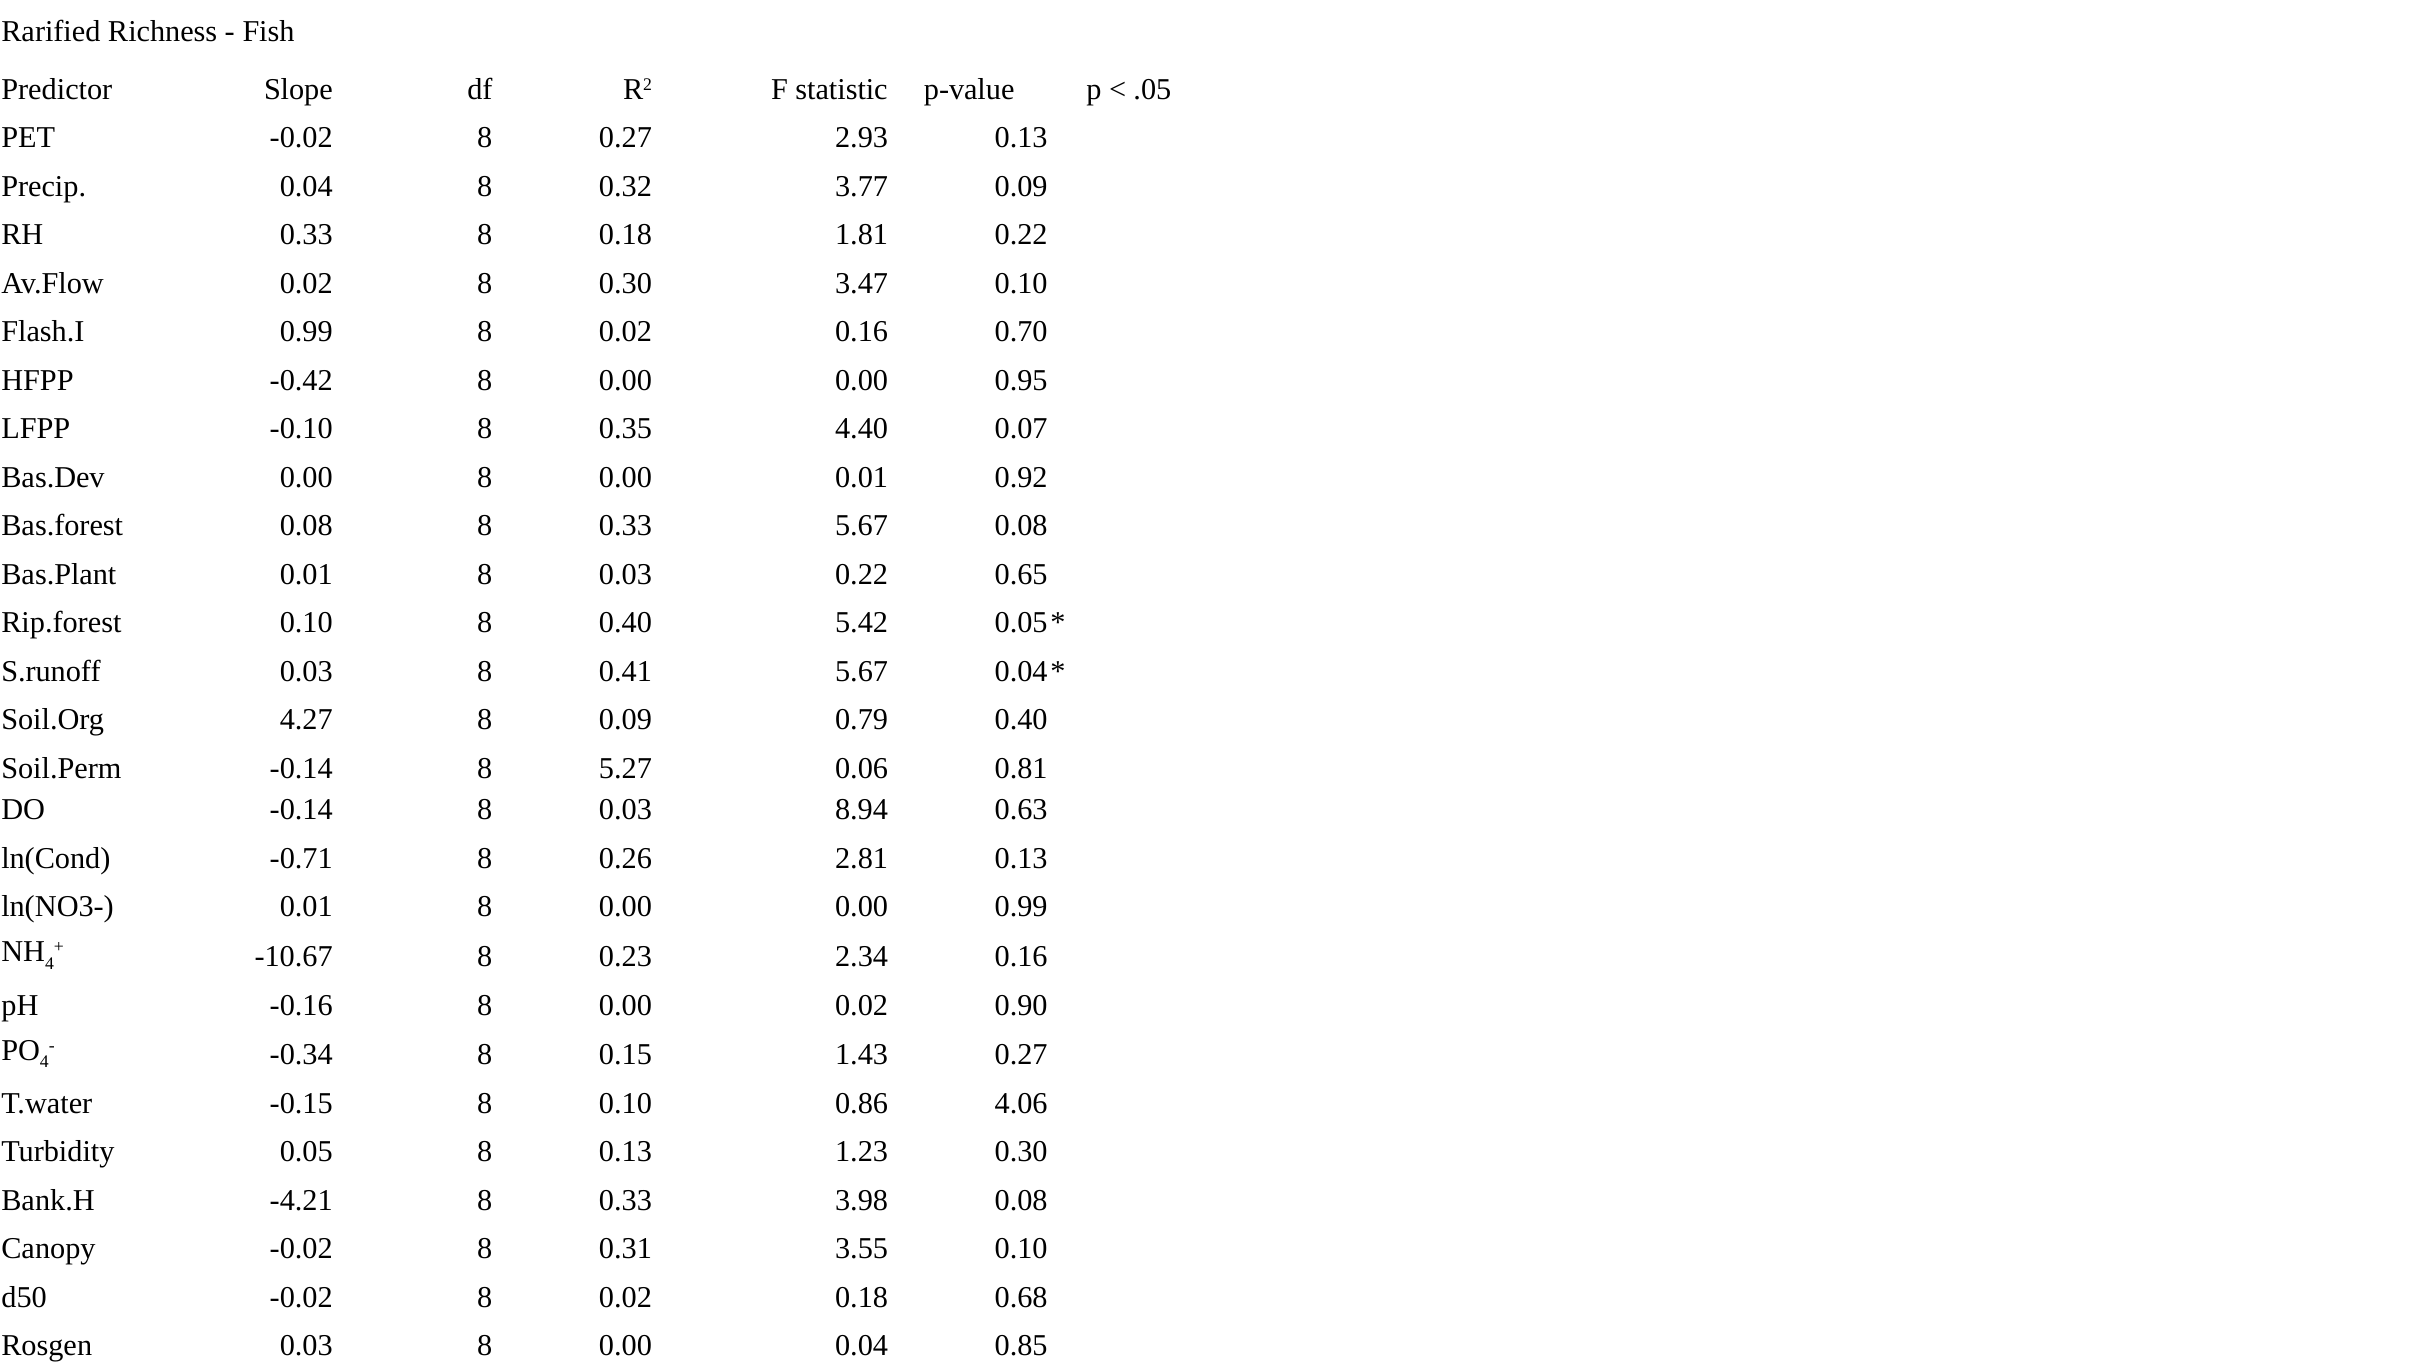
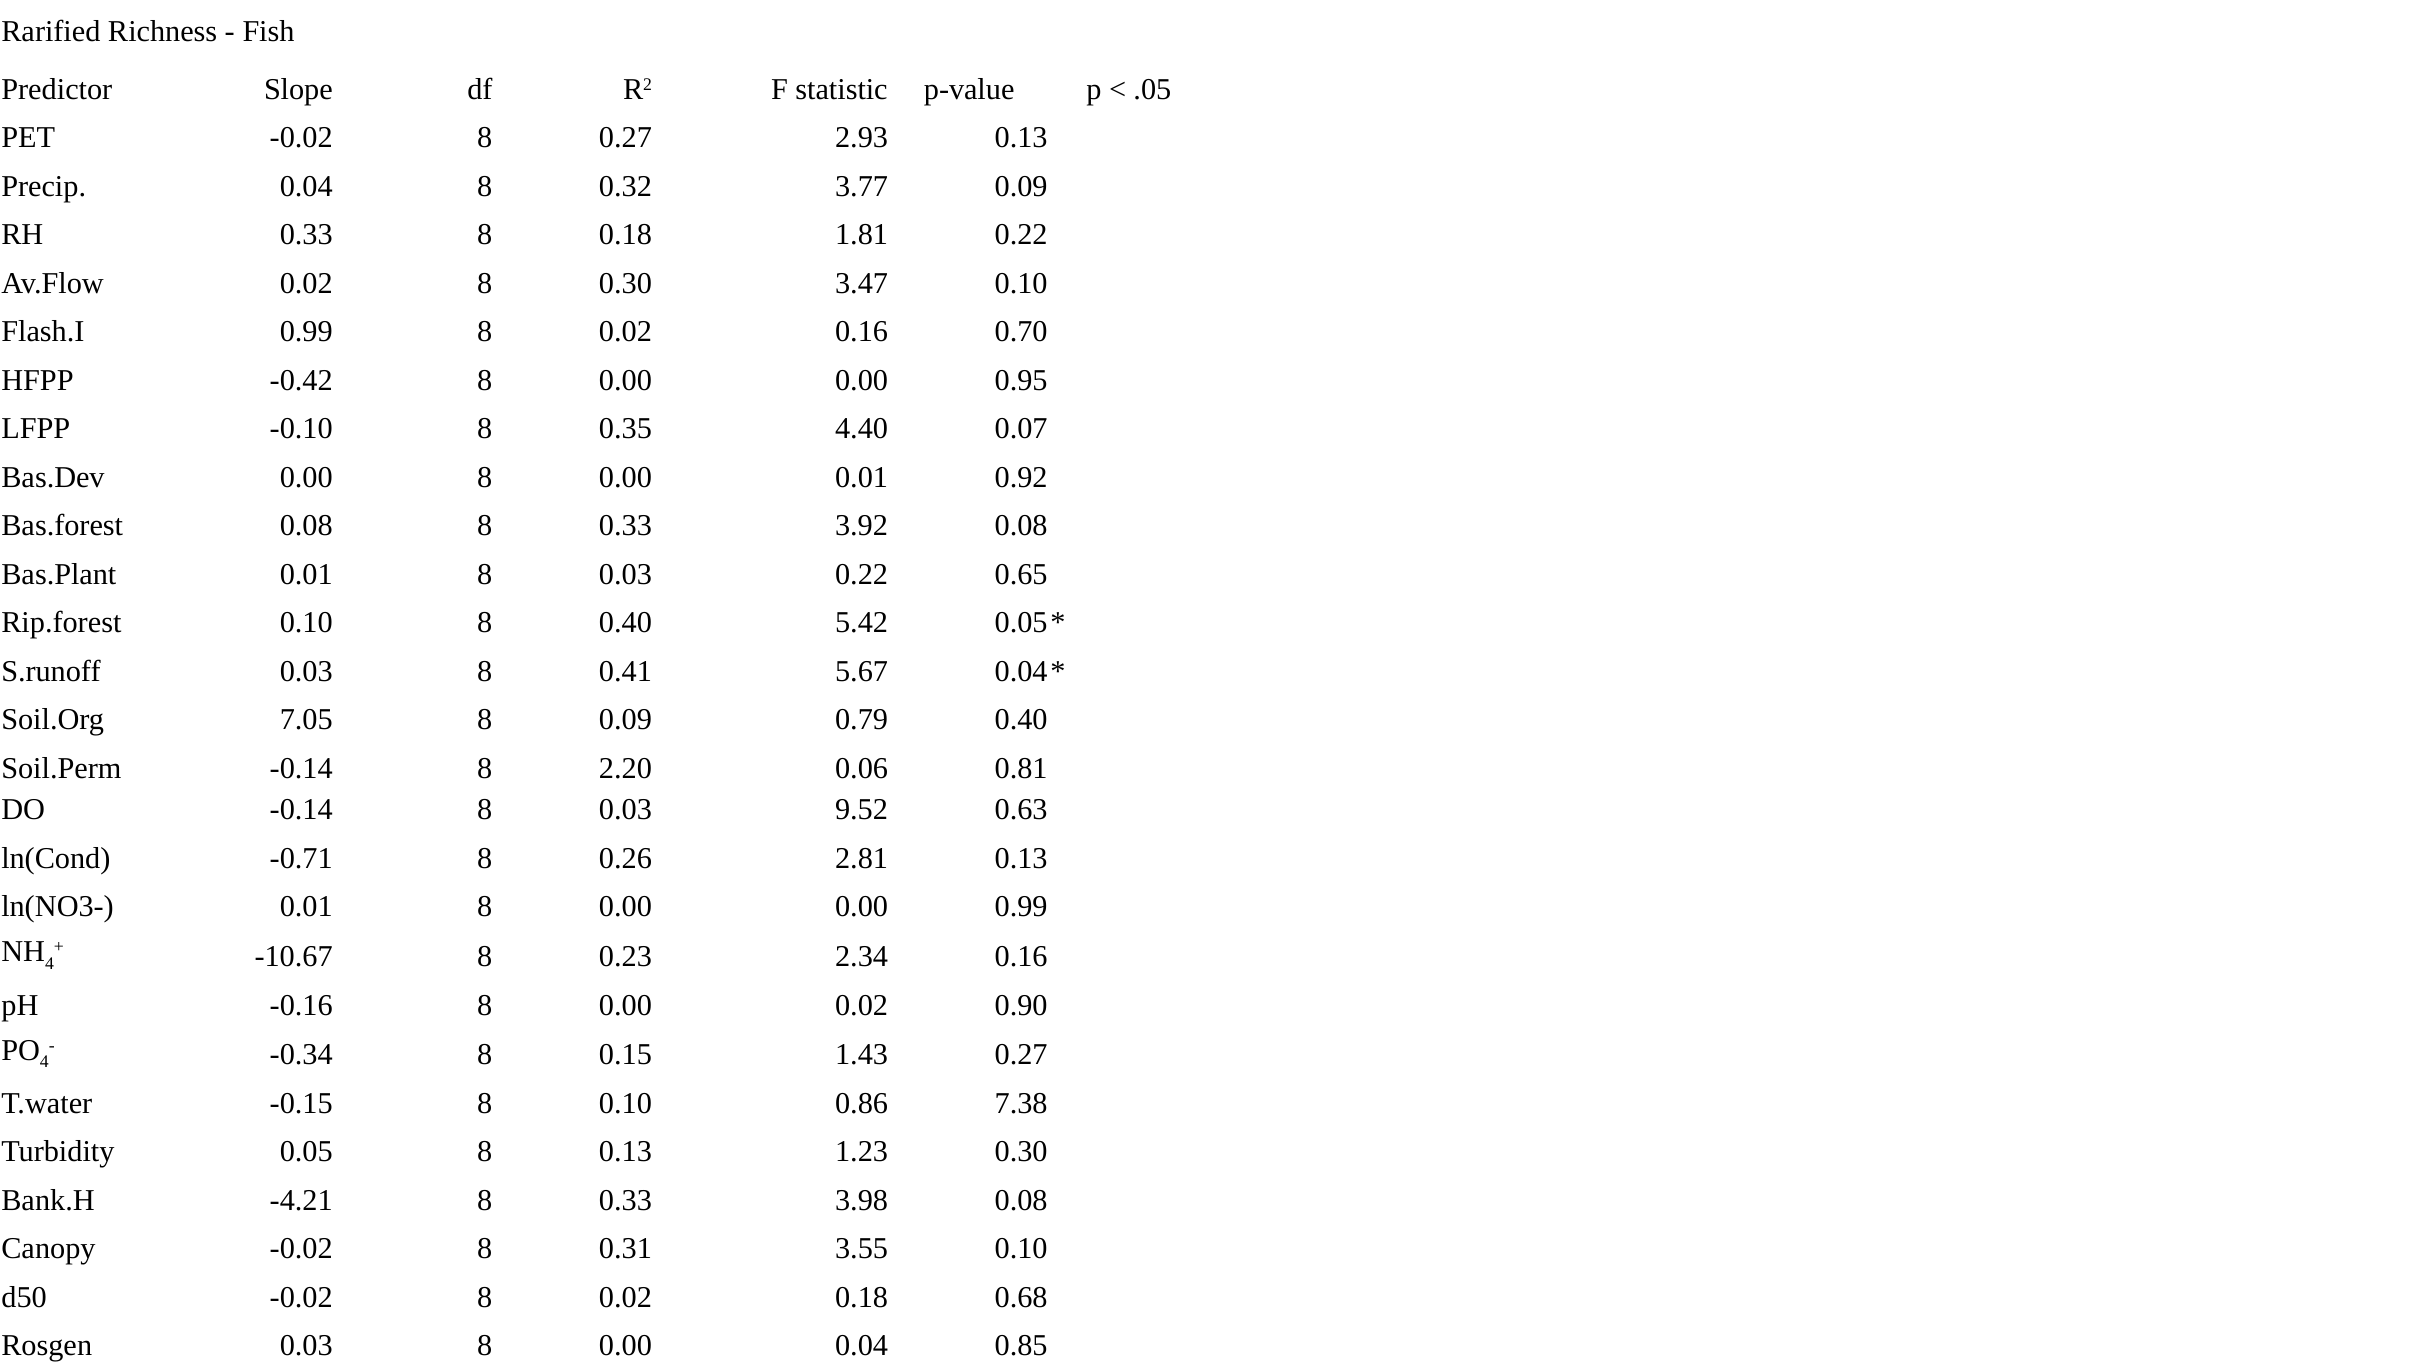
0.33 5.67: 5.67 -> 3.92 (862, 526)
4.27: 4.27 -> 7.05 (306, 720)
5.27: 5.27 -> 2.20 (625, 768)
8.94: 8.94 -> 9.52 (862, 810)
4.06: 4.06 -> 7.38 (1021, 1103)
